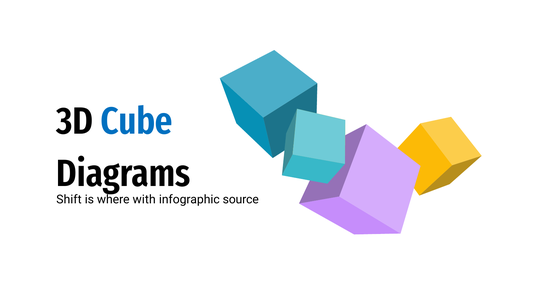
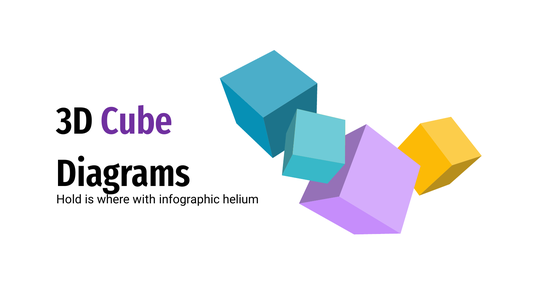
Cube colour: blue -> purple (137, 121)
Shift: Shift -> Hold (69, 199)
source: source -> helium (241, 199)
